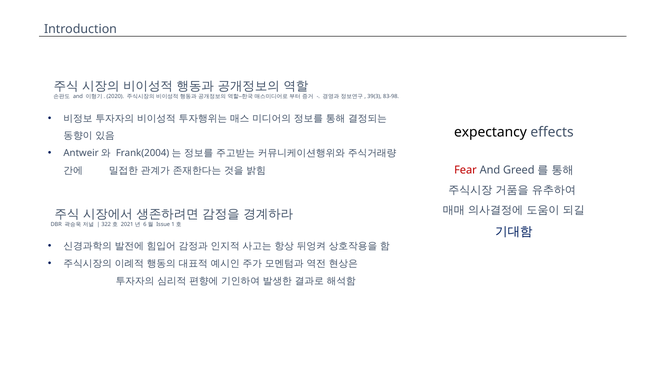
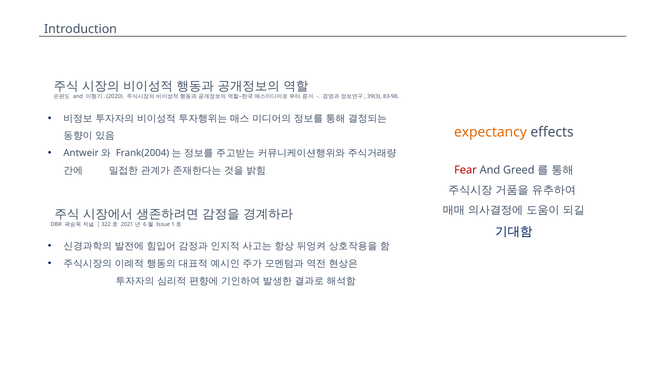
expectancy colour: black -> orange (490, 132)
